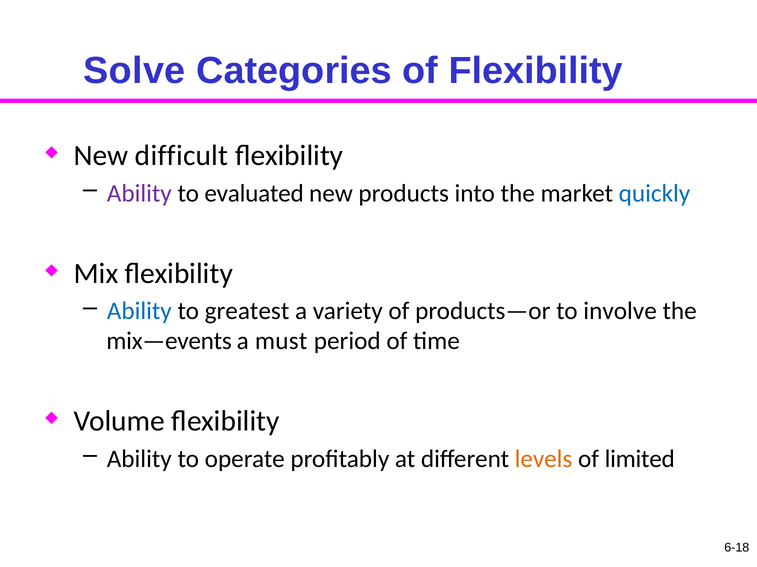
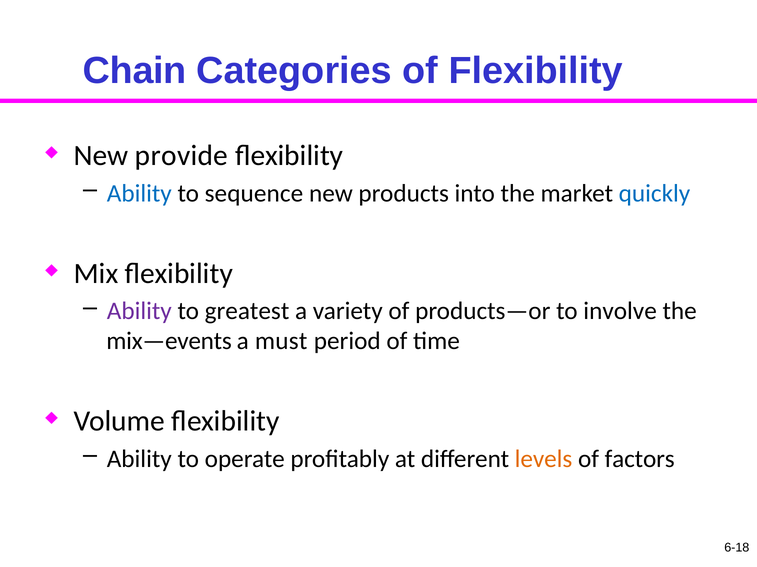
Solve: Solve -> Chain (135, 71)
difficult: difficult -> provide (182, 156)
Ability colour: purple -> blue (139, 193)
evaluated: evaluated -> sequence (254, 193)
Ability colour: blue -> purple (139, 311)
limited: limited -> factors (640, 459)
